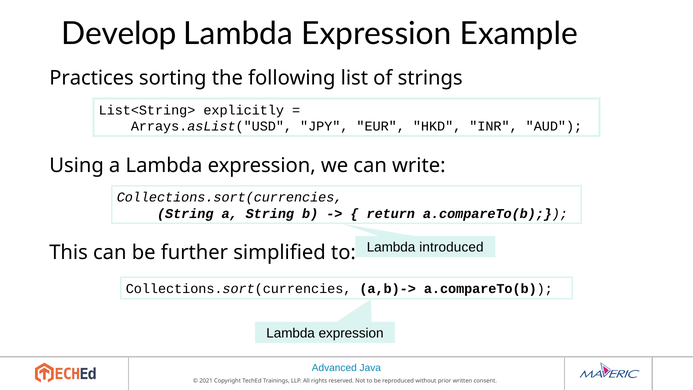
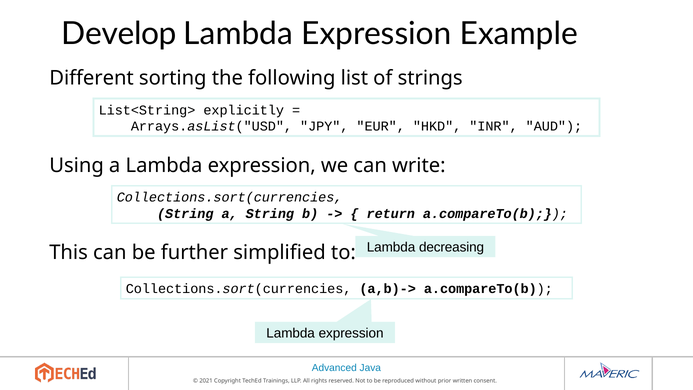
Practices: Practices -> Different (92, 78)
introduced: introduced -> decreasing (452, 247)
